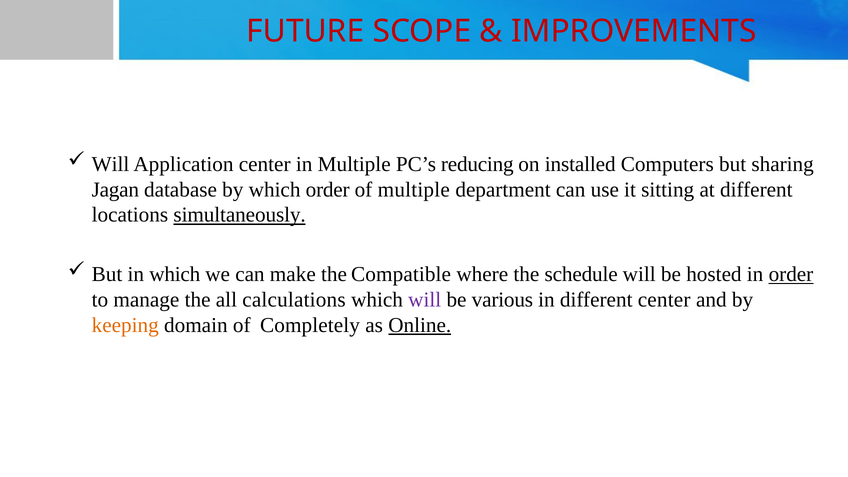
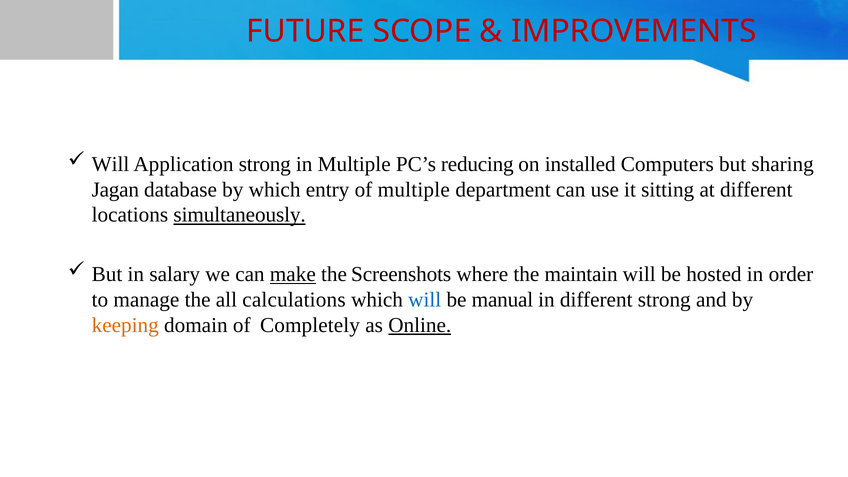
Application center: center -> strong (265, 164)
which order: order -> entry (328, 190)
in which: which -> salary (175, 274)
make underline: none -> present (293, 274)
Compatible: Compatible -> Screenshots (401, 274)
schedule: schedule -> maintain (581, 274)
order underline: present -> none (791, 274)
will colour: purple -> blue (425, 300)
various: various -> manual (502, 300)
different center: center -> strong (664, 300)
